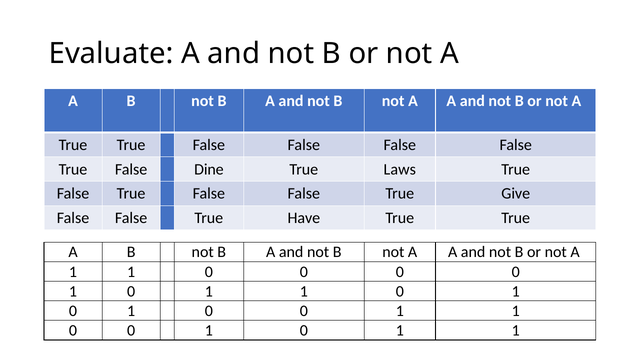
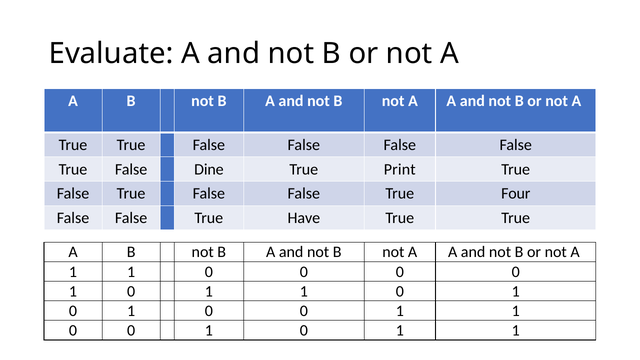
Laws: Laws -> Print (400, 169)
Give: Give -> Four (516, 194)
